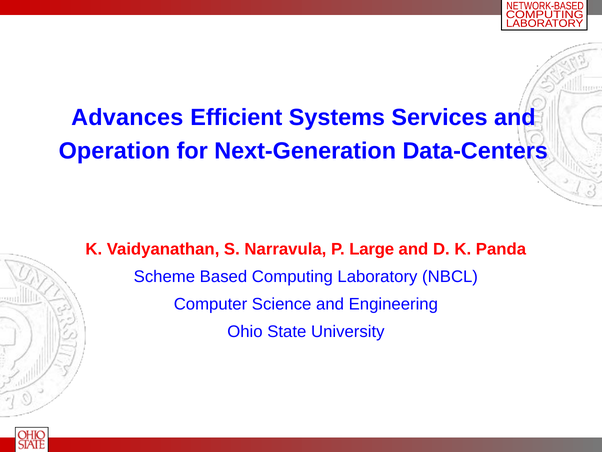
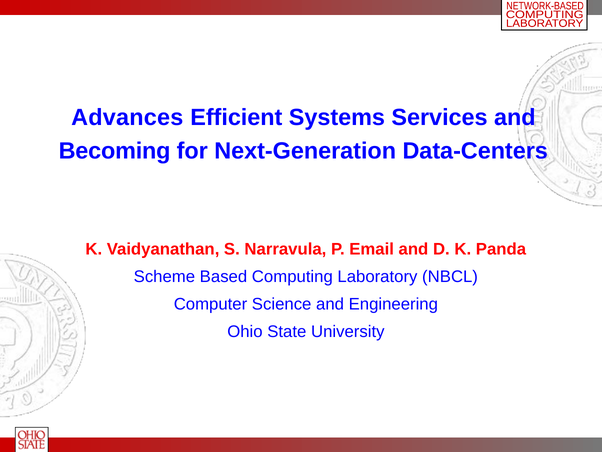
Operation: Operation -> Becoming (115, 151)
Large: Large -> Email (372, 249)
